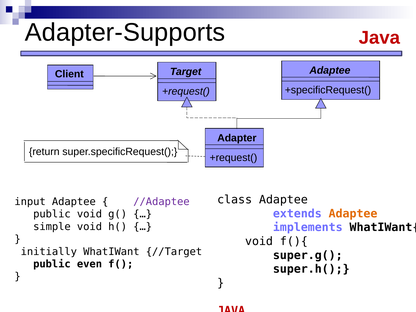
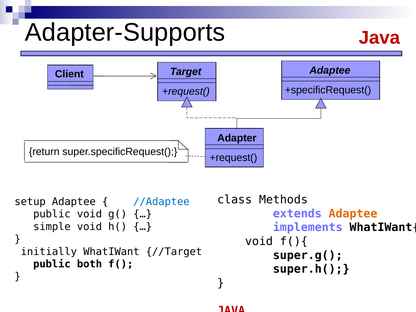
class Adaptee: Adaptee -> Methods (283, 200)
input: input -> setup (30, 202)
//Adaptee colour: purple -> blue (161, 202)
even: even -> both (89, 264)
